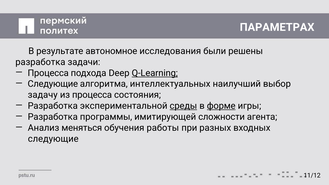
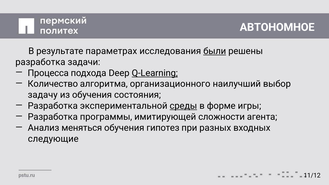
ПАРАМЕТРАХ: ПАРАМЕТРАХ -> АВТОНОМНОЕ (277, 27)
автономное: автономное -> параметрах (111, 51)
были underline: none -> present (215, 51)
Следующие: Следующие -> Количество (53, 84)
интеллектуальных: интеллектуальных -> организационного (170, 84)
из процесса: процесса -> обучения (92, 95)
форме underline: present -> none (221, 106)
работы: работы -> гипотез (163, 128)
